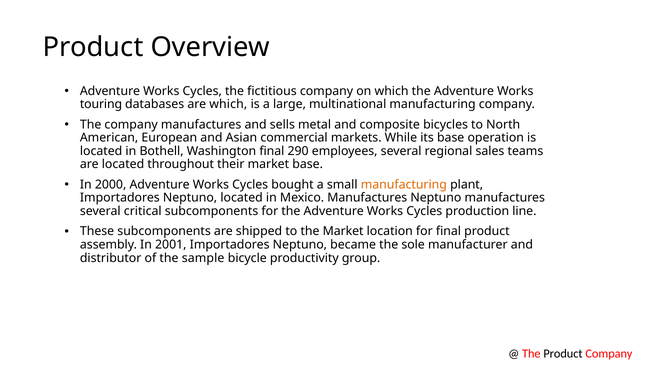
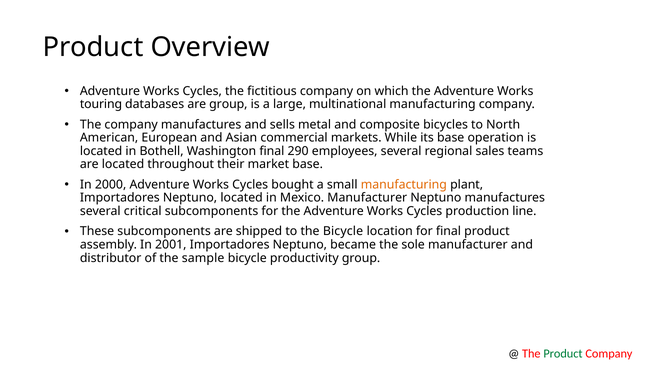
are which: which -> group (228, 104)
Mexico Manufactures: Manufactures -> Manufacturer (367, 198)
the Market: Market -> Bicycle (343, 231)
Product colour: black -> green (563, 353)
